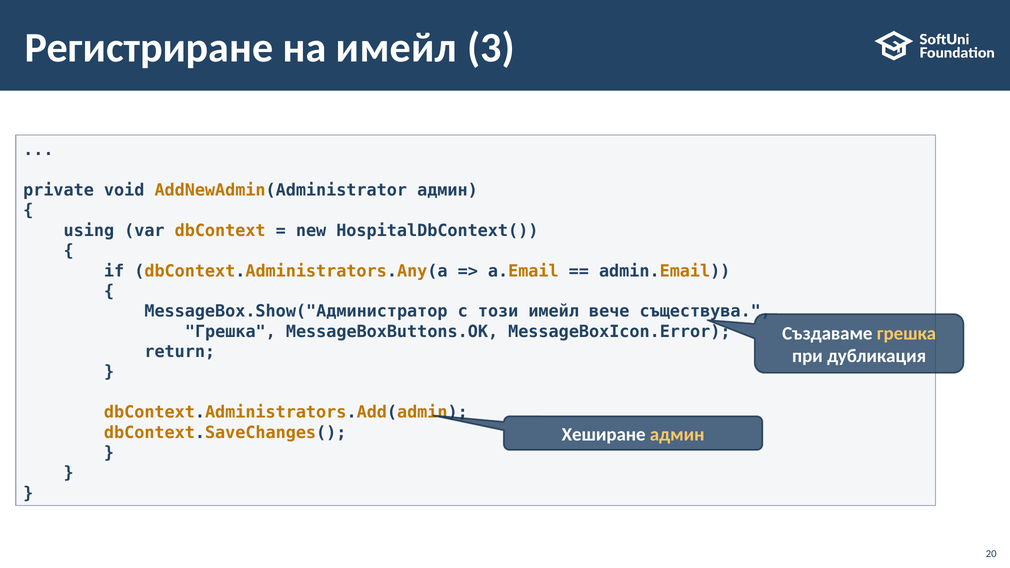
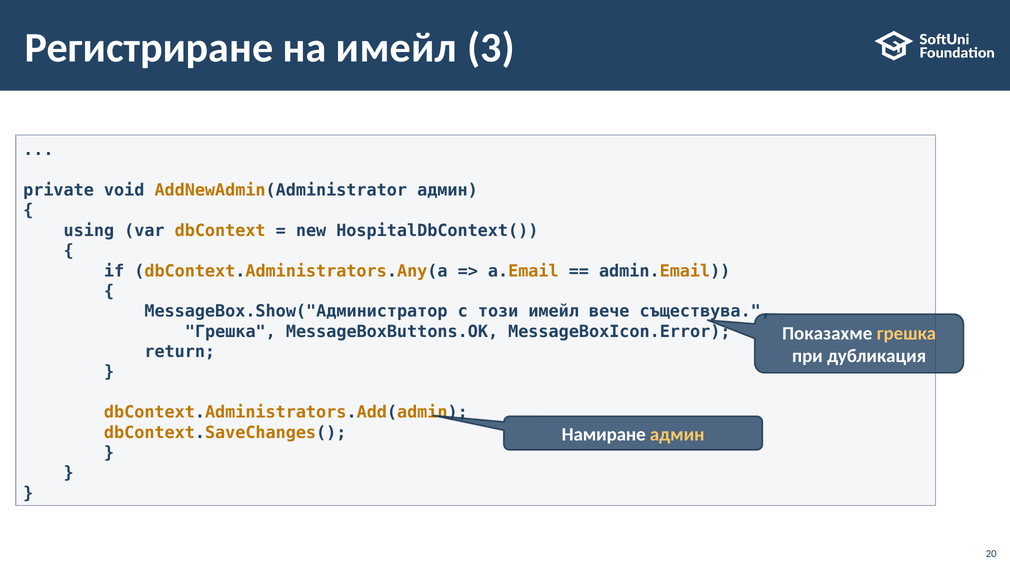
Създаваме: Създаваме -> Показахме (827, 333)
Хеширане: Хеширане -> Намиране (604, 434)
